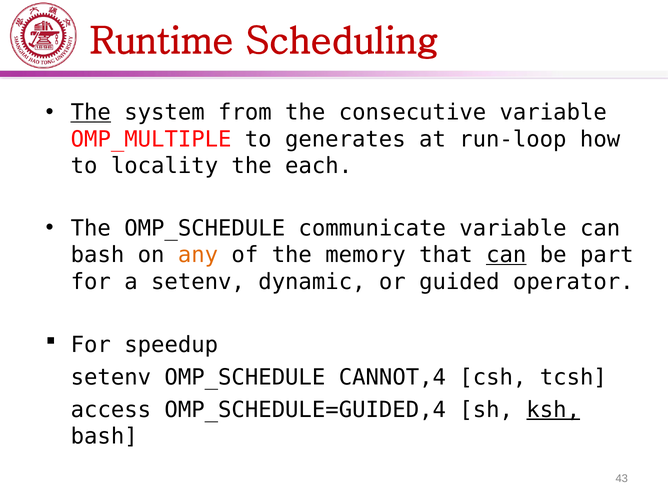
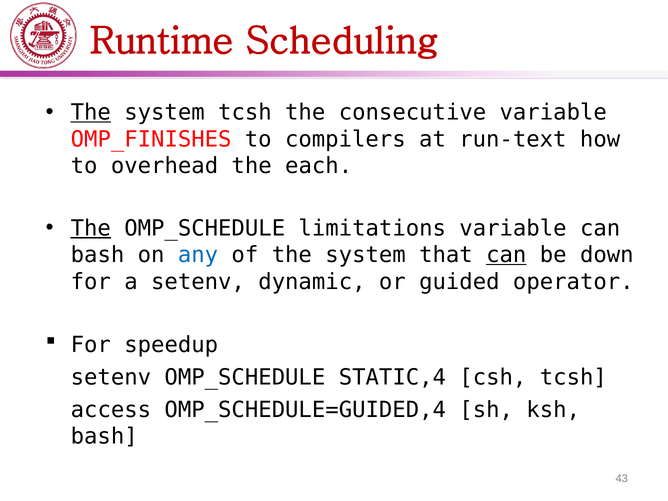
system from: from -> tcsh (245, 112)
OMP_MULTIPLE: OMP_MULTIPLE -> OMP_FINISHES (151, 139)
generates: generates -> compilers (345, 139)
run-loop: run-loop -> run-text (513, 139)
locality: locality -> overhead (165, 166)
The underline: none -> present (91, 228)
communicate: communicate -> limitations (372, 228)
any colour: orange -> blue (198, 255)
of the memory: memory -> system (366, 255)
part: part -> down (607, 255)
CANNOT,4: CANNOT,4 -> STATIC,4 (392, 377)
ksh underline: present -> none (553, 410)
